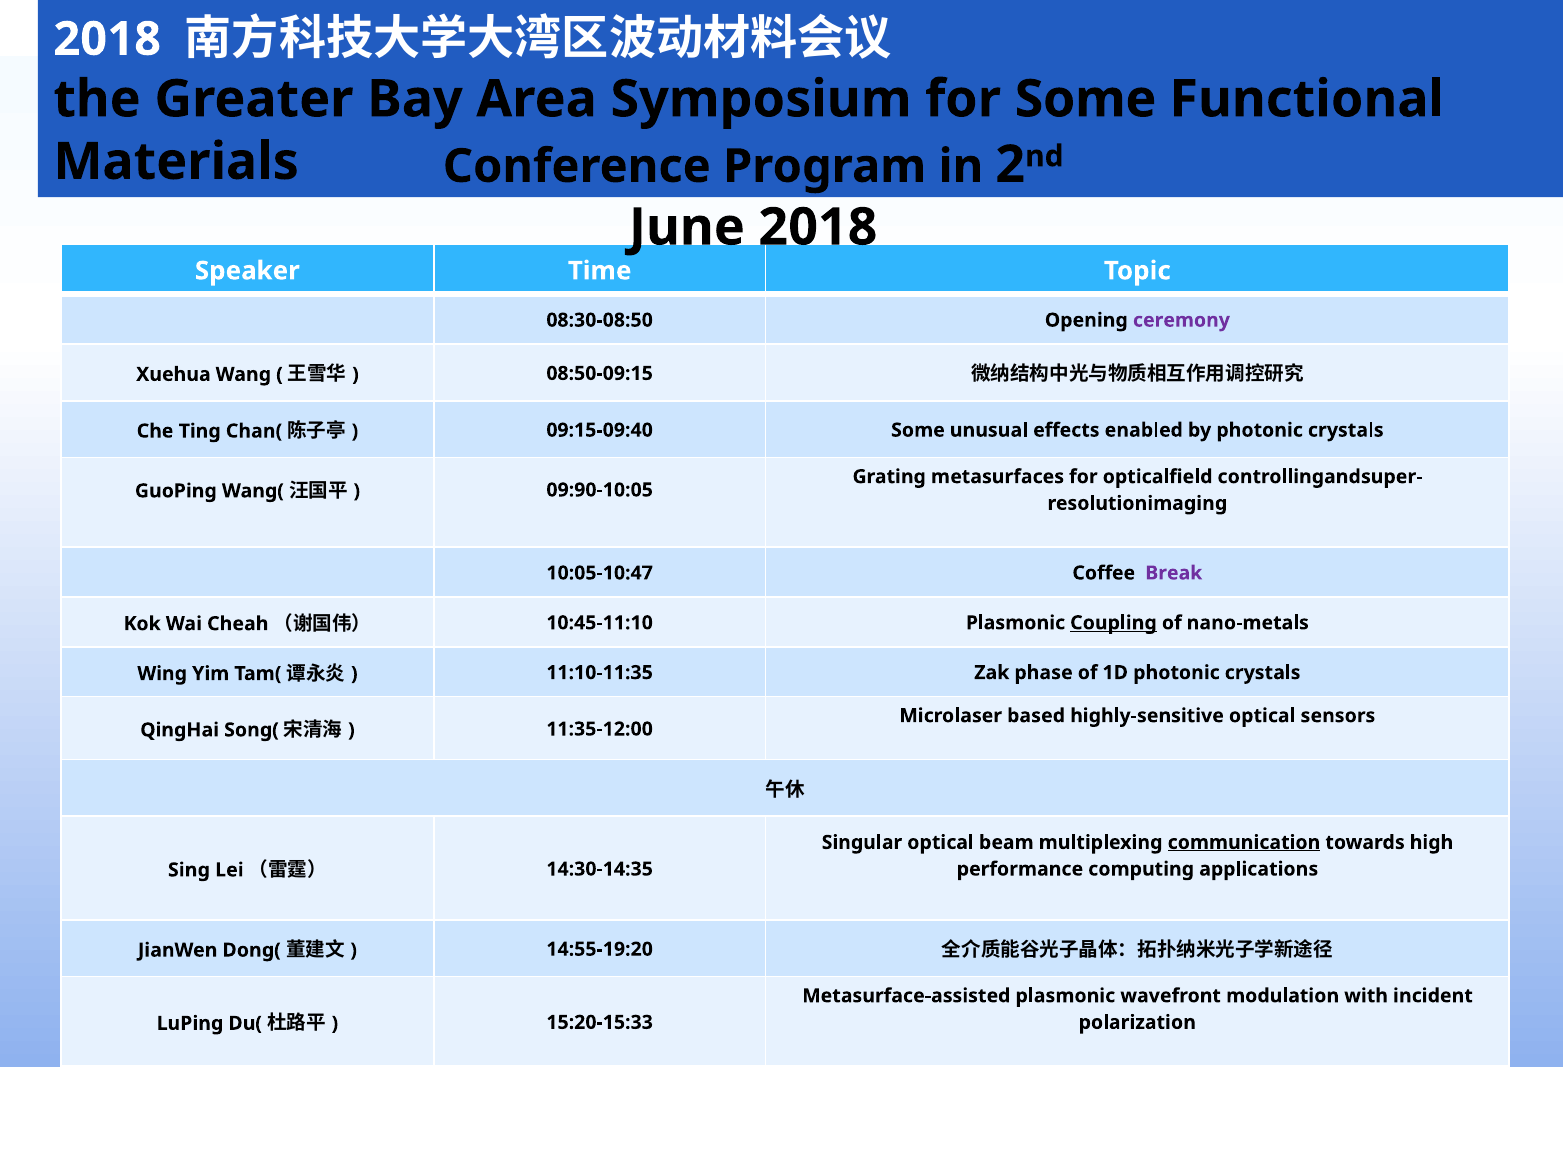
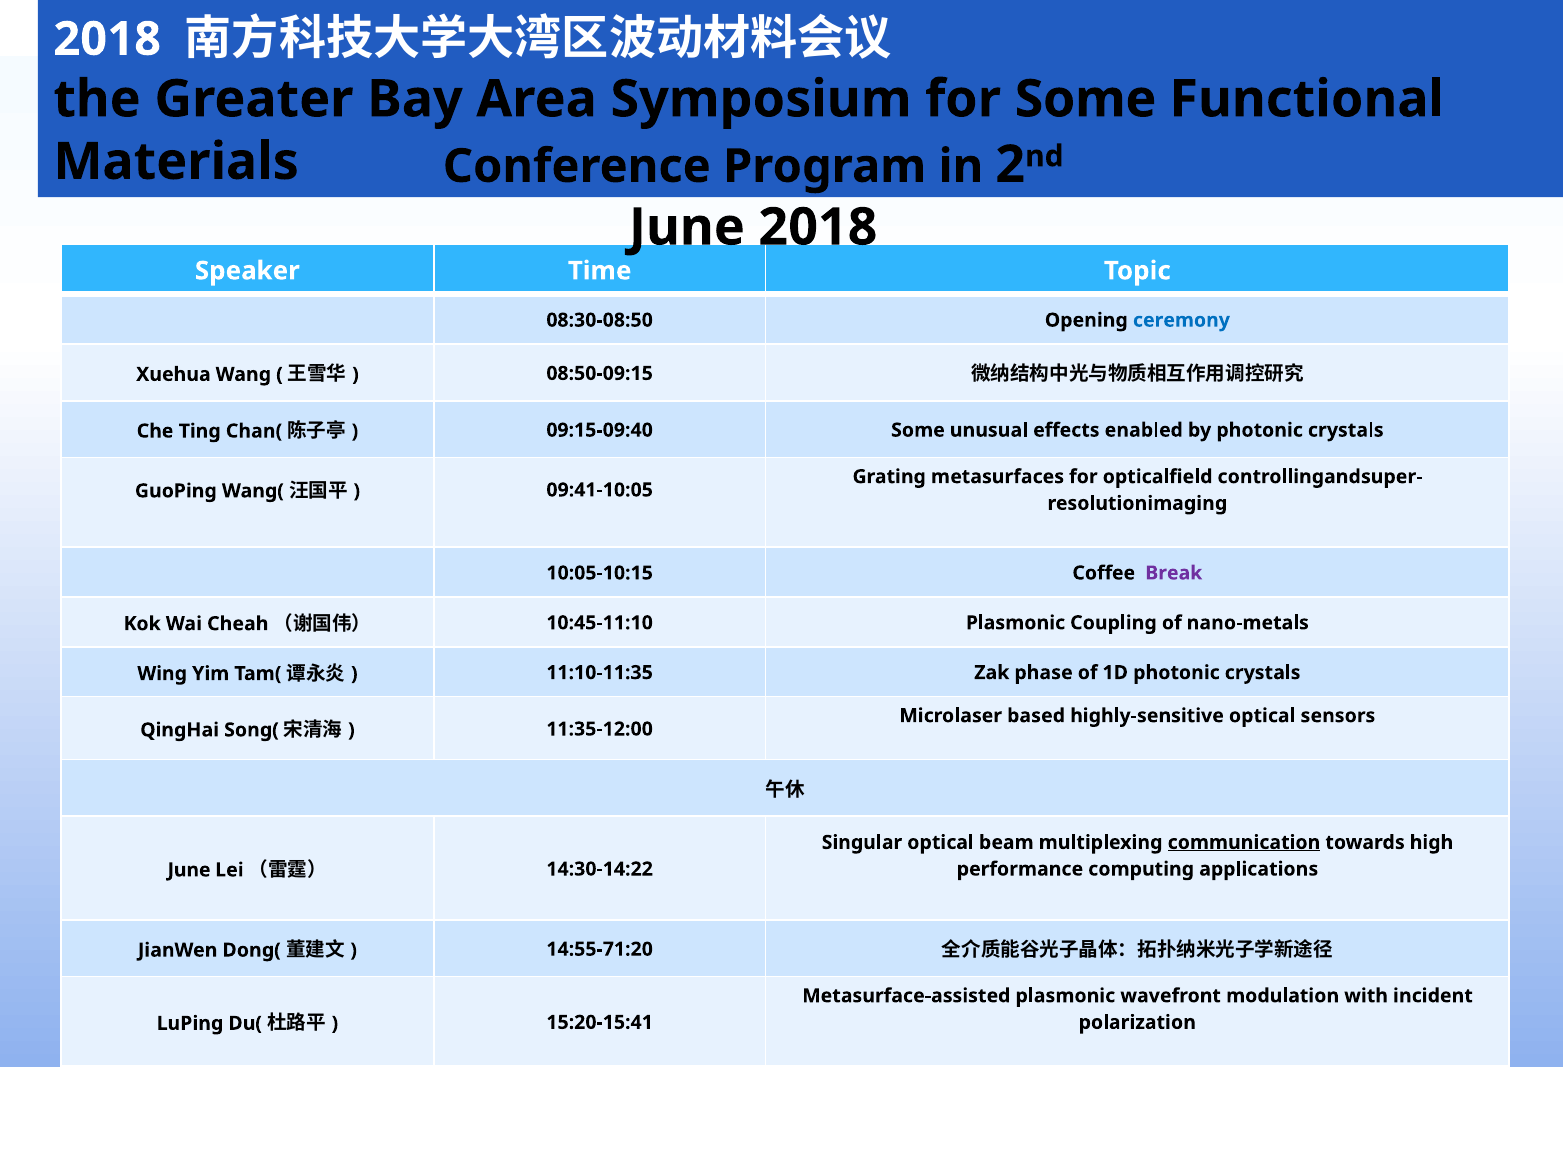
ceremony colour: purple -> blue (1181, 320)
09:90-10:05: 09:90-10:05 -> 09:41-10:05 (600, 490)
10:05-10:47: 10:05-10:47 -> 10:05-10:15 (600, 573)
Coupling underline: present -> none (1113, 622)
Sing: Sing -> June (189, 869)
14:30-14:35: 14:30-14:35 -> 14:30-14:22 (600, 869)
14:55-19:20: 14:55-19:20 -> 14:55-71:20 (600, 949)
15:20-15:33: 15:20-15:33 -> 15:20-15:41 (600, 1022)
